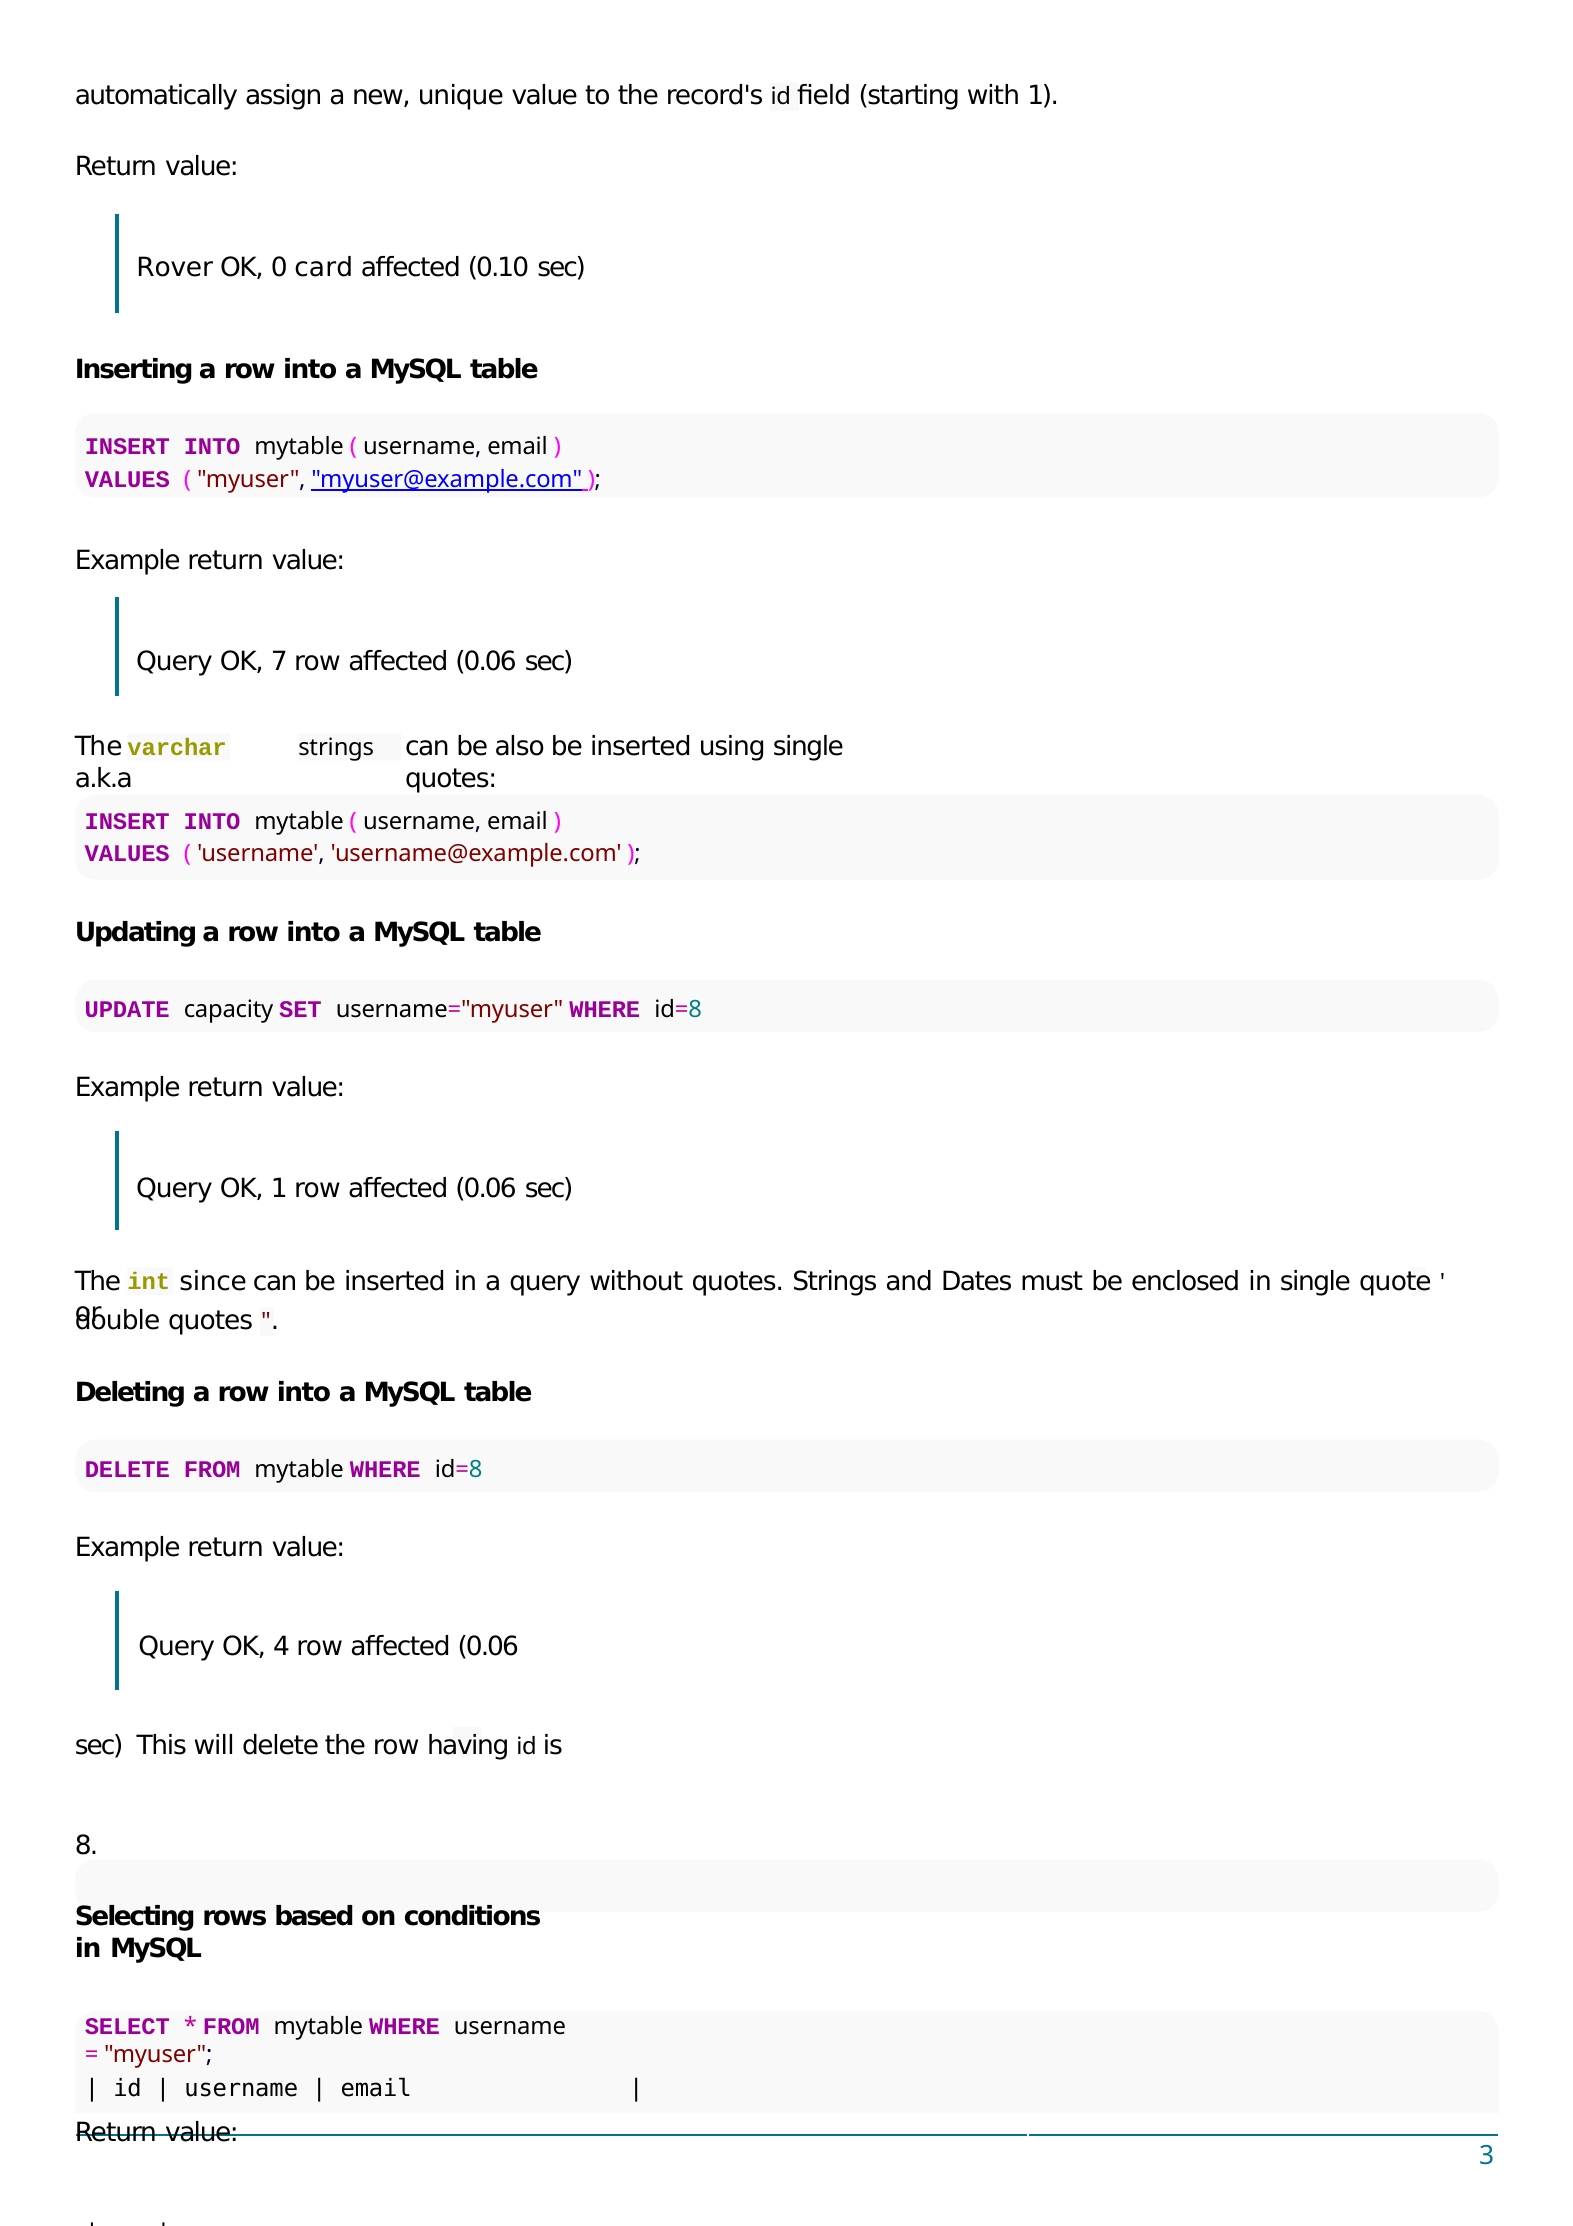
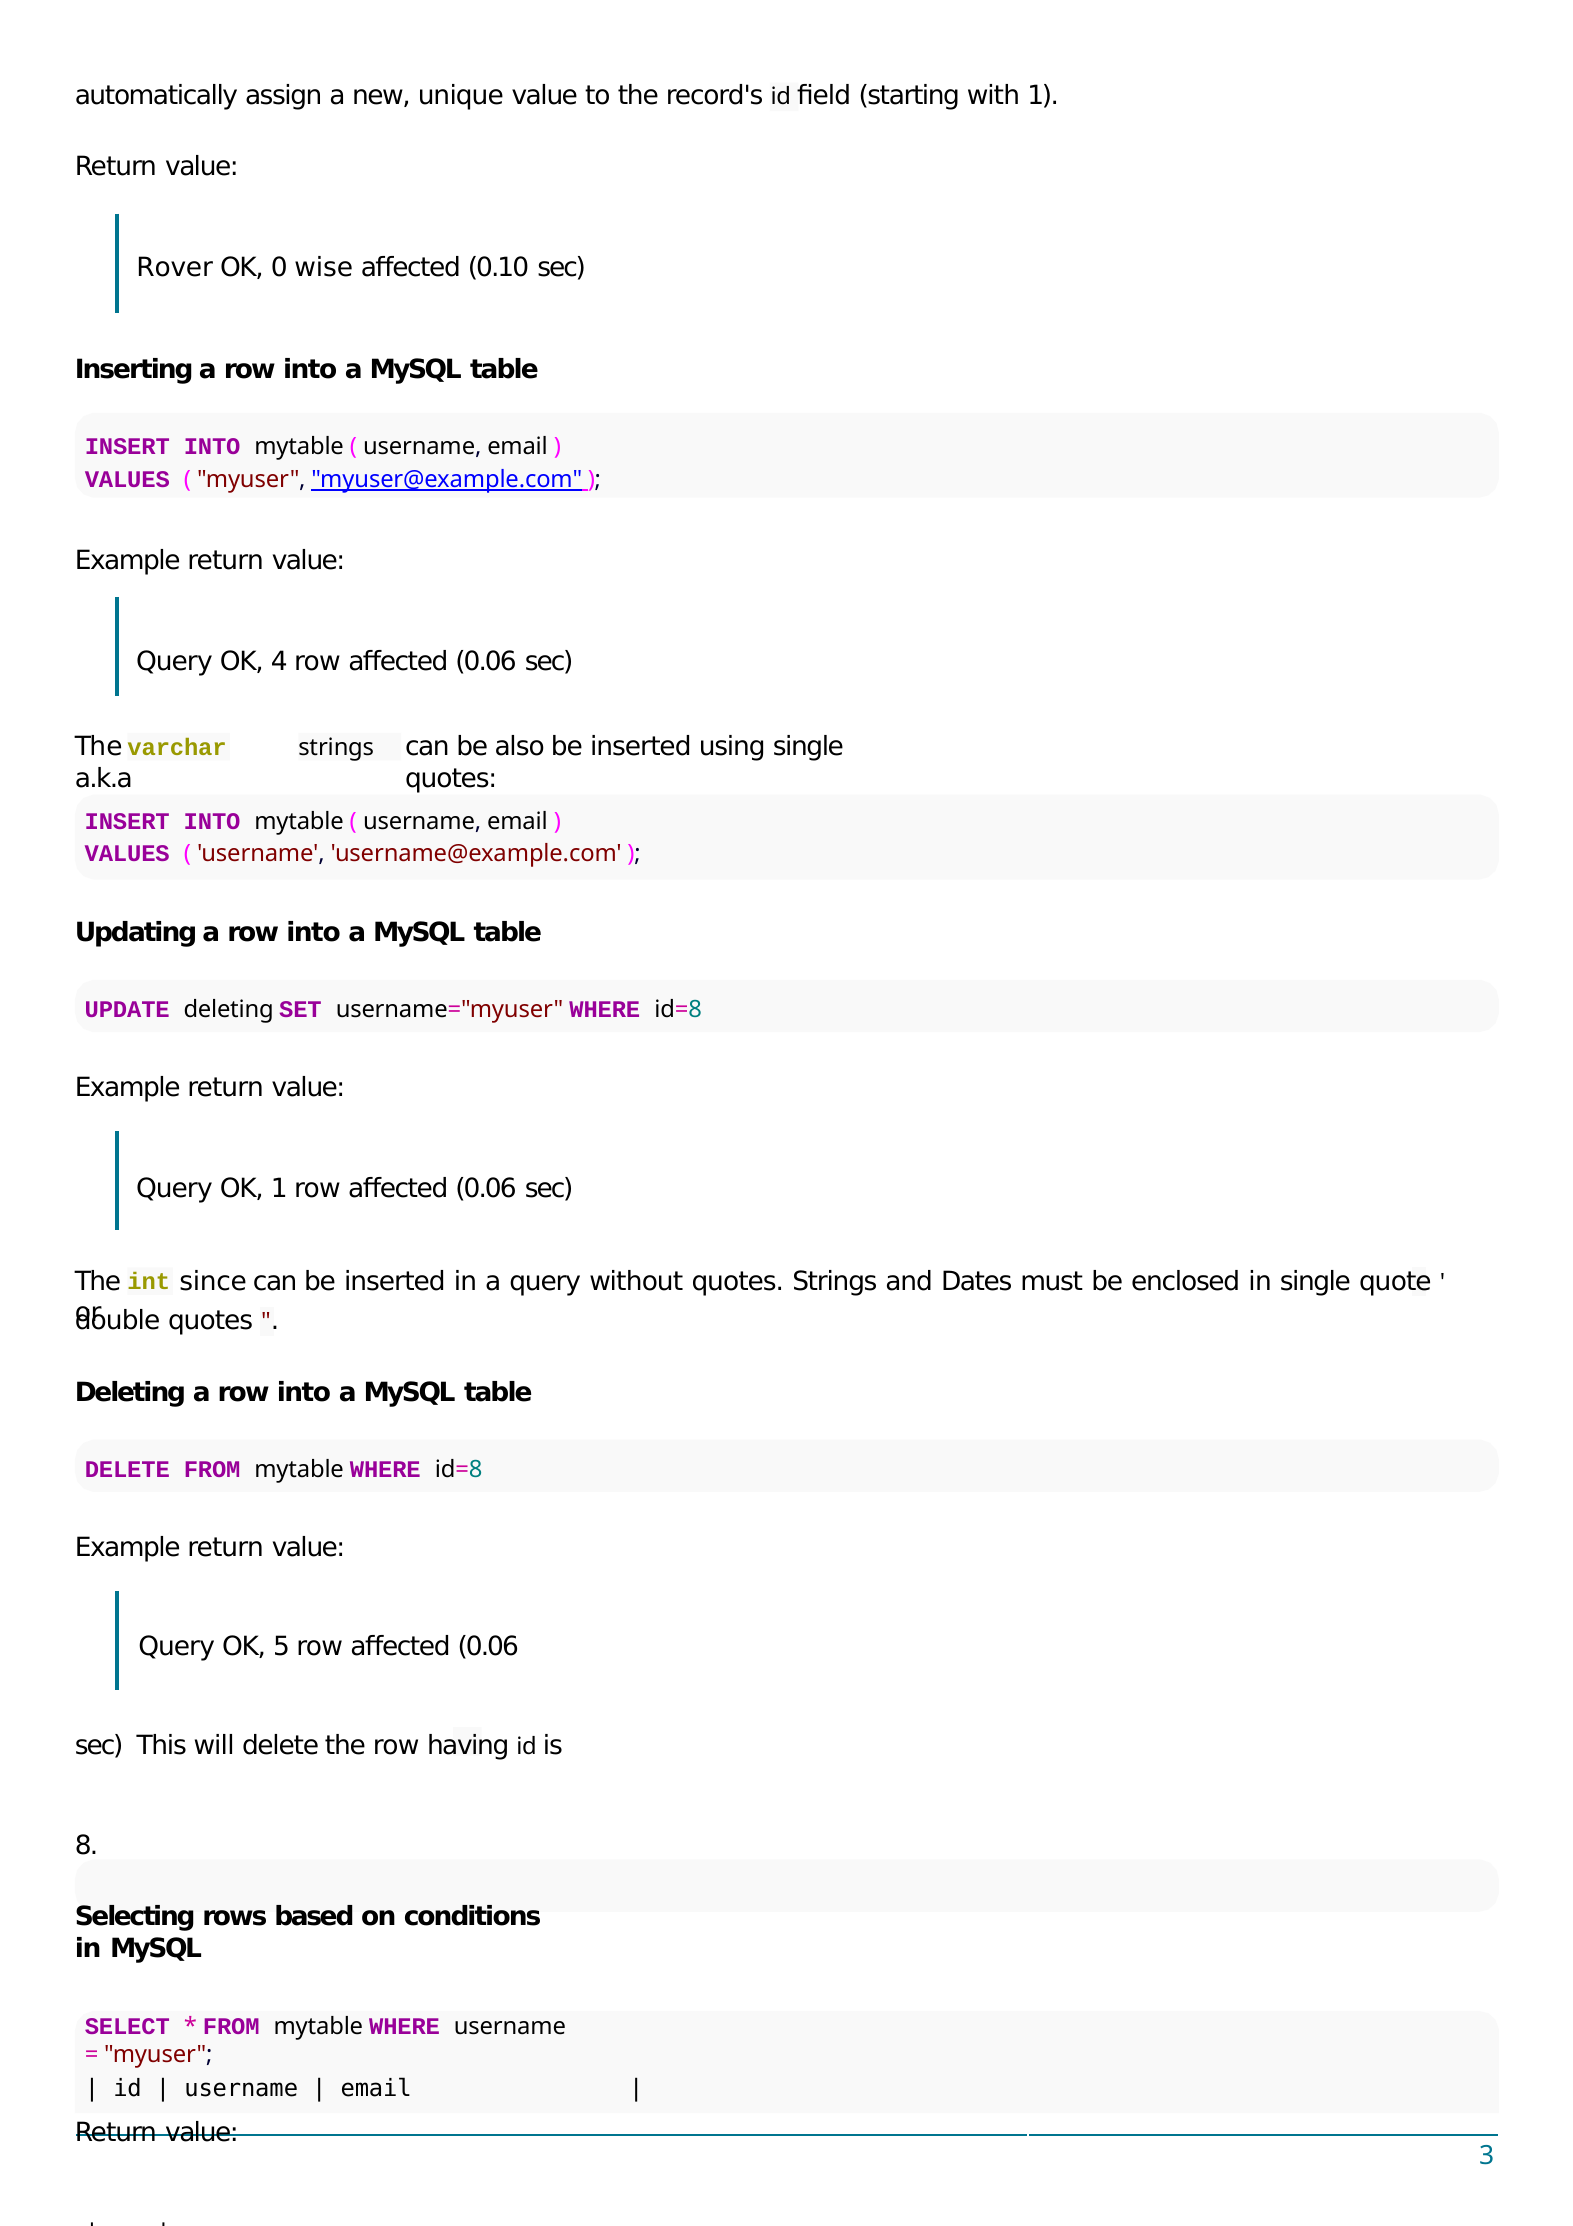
card: card -> wise (324, 268)
7: 7 -> 4 (279, 662)
UPDATE capacity: capacity -> deleting (229, 1010)
4: 4 -> 5 (281, 1647)
